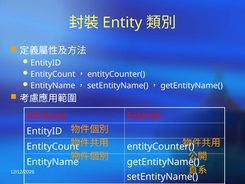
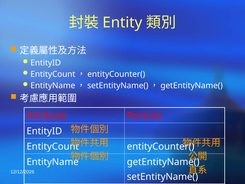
Extends: Extends -> Porsche (144, 116)
